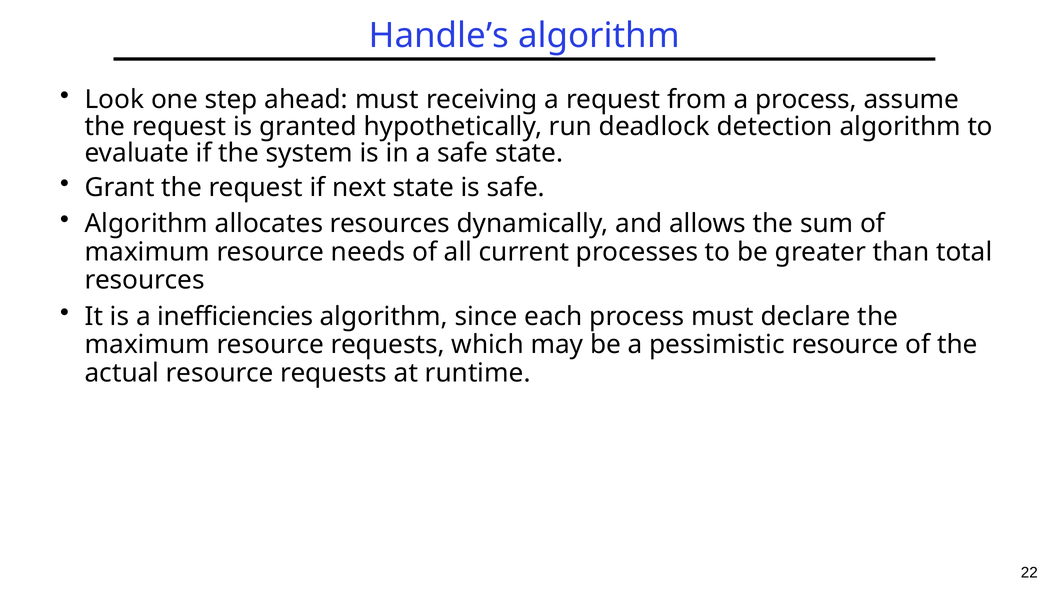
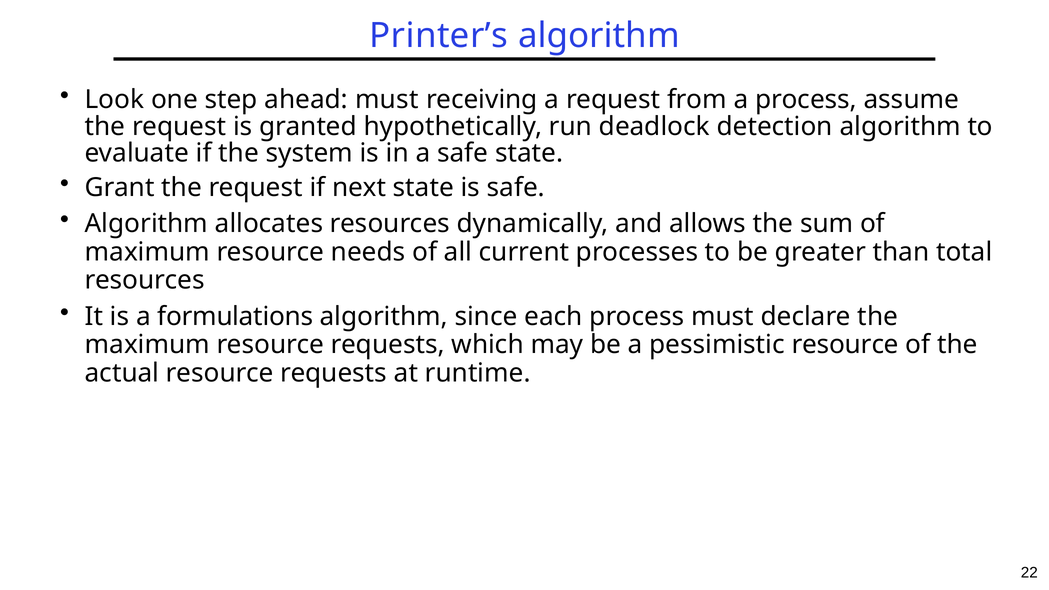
Handle’s: Handle’s -> Printer’s (439, 36)
inefficiencies: inefficiencies -> formulations (235, 316)
